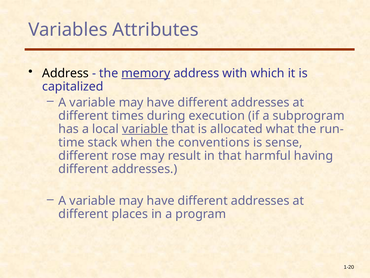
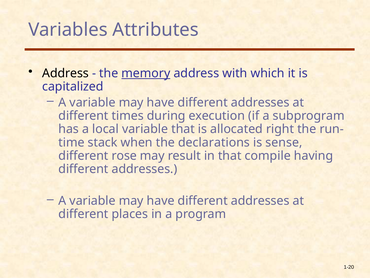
variable underline: present -> none (145, 129)
what: what -> right (280, 129)
conventions: conventions -> declarations (214, 142)
harmful: harmful -> compile (268, 156)
